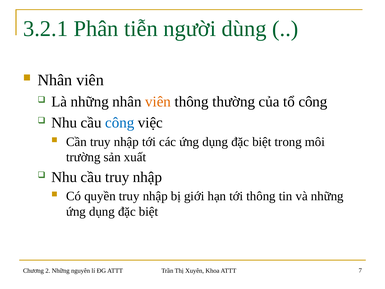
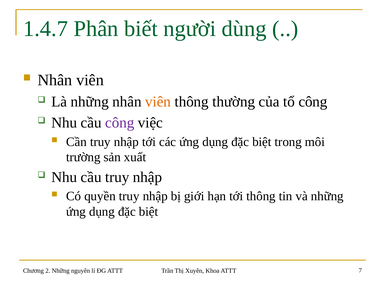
3.2.1: 3.2.1 -> 1.4.7 (46, 29)
tiễn: tiễn -> biết (141, 29)
công colour: blue -> purple (120, 123)
